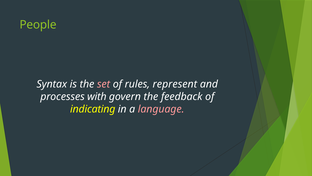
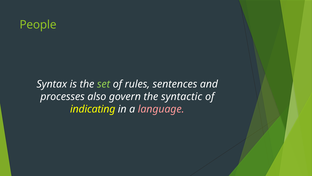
set colour: pink -> light green (104, 84)
represent: represent -> sentences (175, 84)
with: with -> also (97, 96)
feedback: feedback -> syntactic (182, 96)
